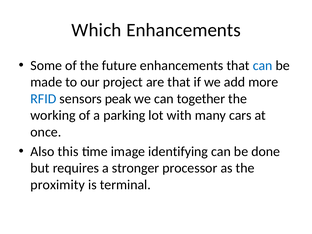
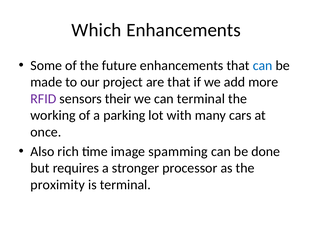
RFID colour: blue -> purple (43, 99)
peak: peak -> their (118, 99)
can together: together -> terminal (201, 99)
this: this -> rich (68, 151)
identifying: identifying -> spamming (178, 151)
